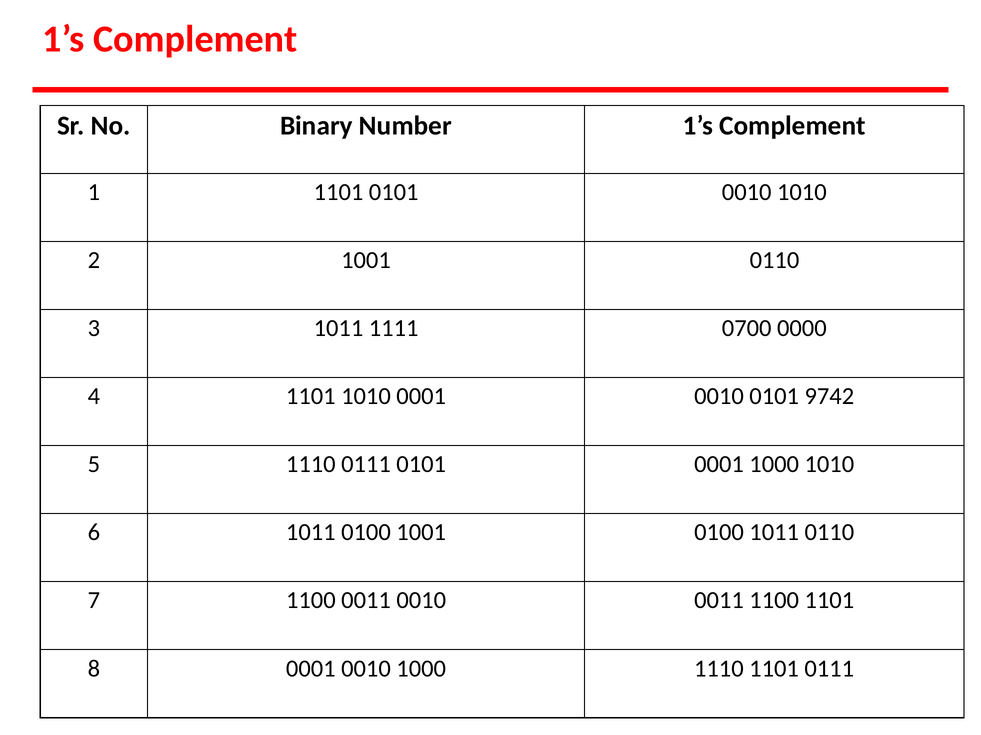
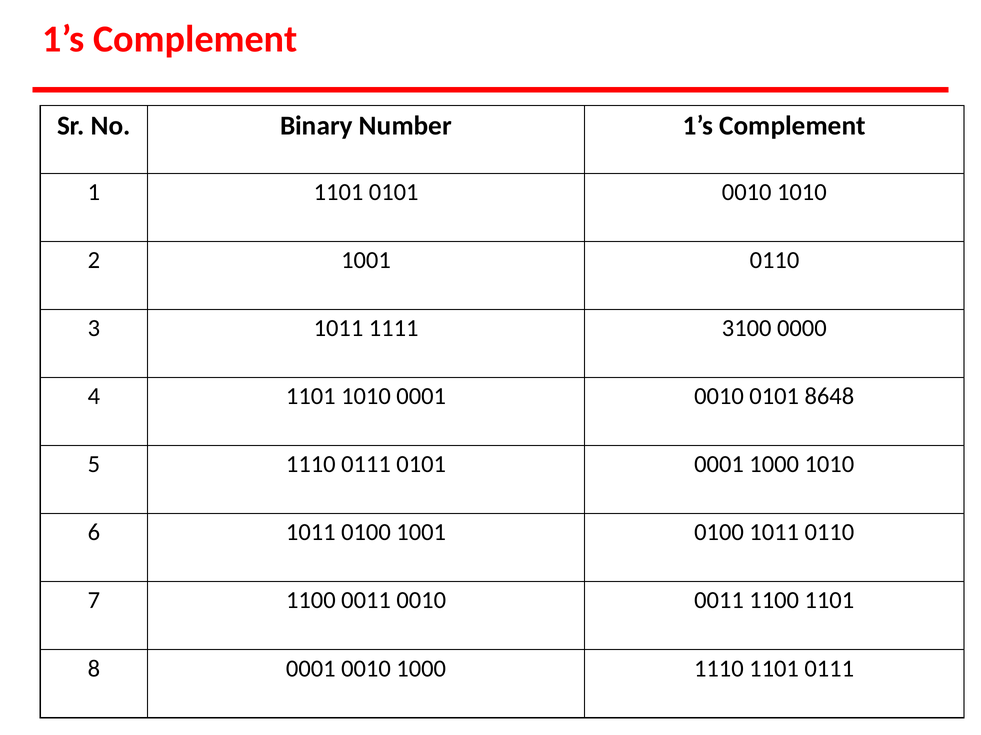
0700: 0700 -> 3100 (747, 329)
9742: 9742 -> 8648 (829, 397)
